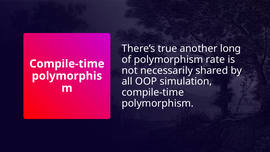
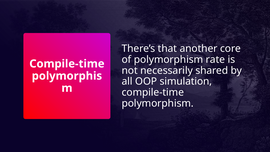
true: true -> that (167, 49)
long: long -> core (231, 49)
